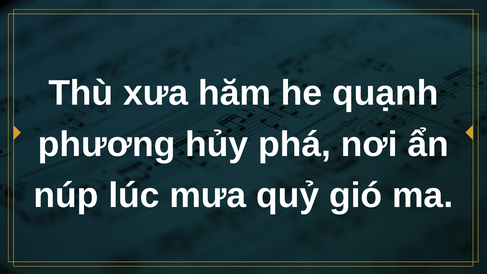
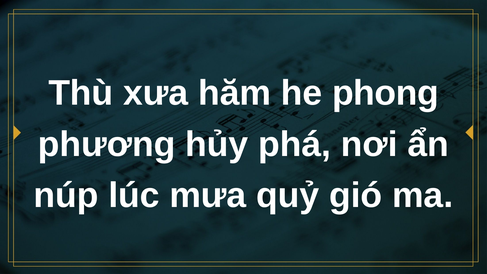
quạnh: quạnh -> phong (385, 93)
